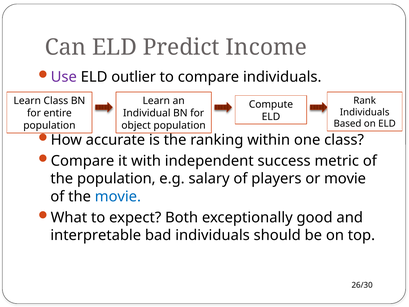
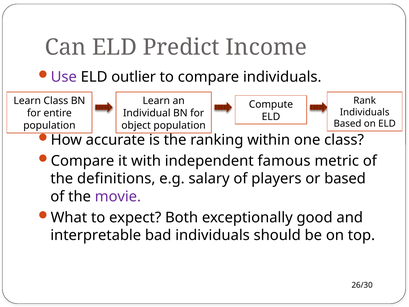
success: success -> famous (284, 161)
the population: population -> definitions (116, 179)
or movie: movie -> based (345, 179)
movie colour: blue -> purple (118, 196)
